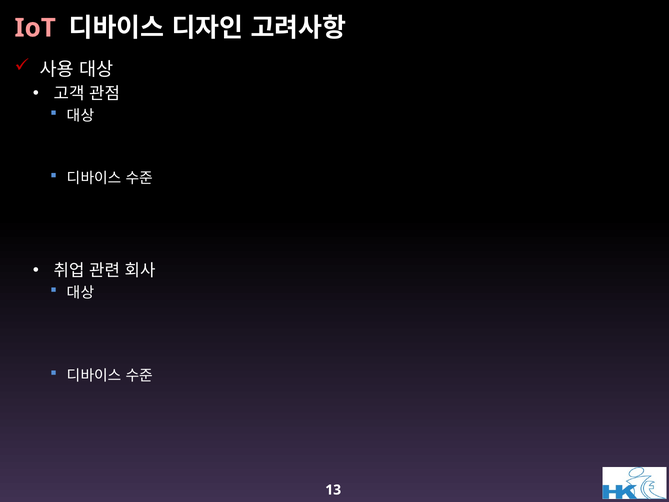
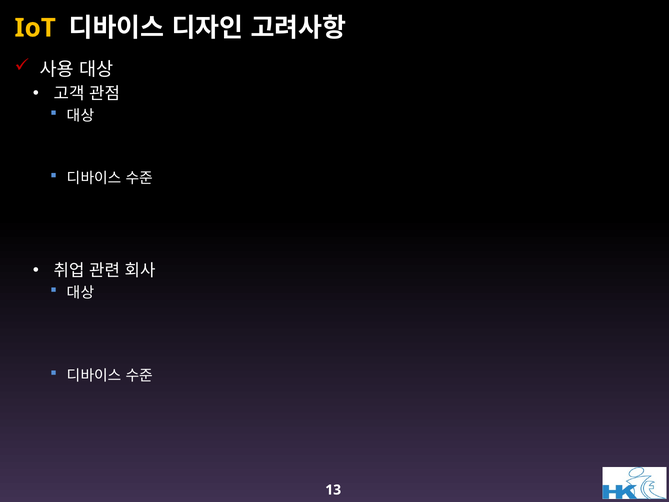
IoT colour: pink -> yellow (35, 28)
